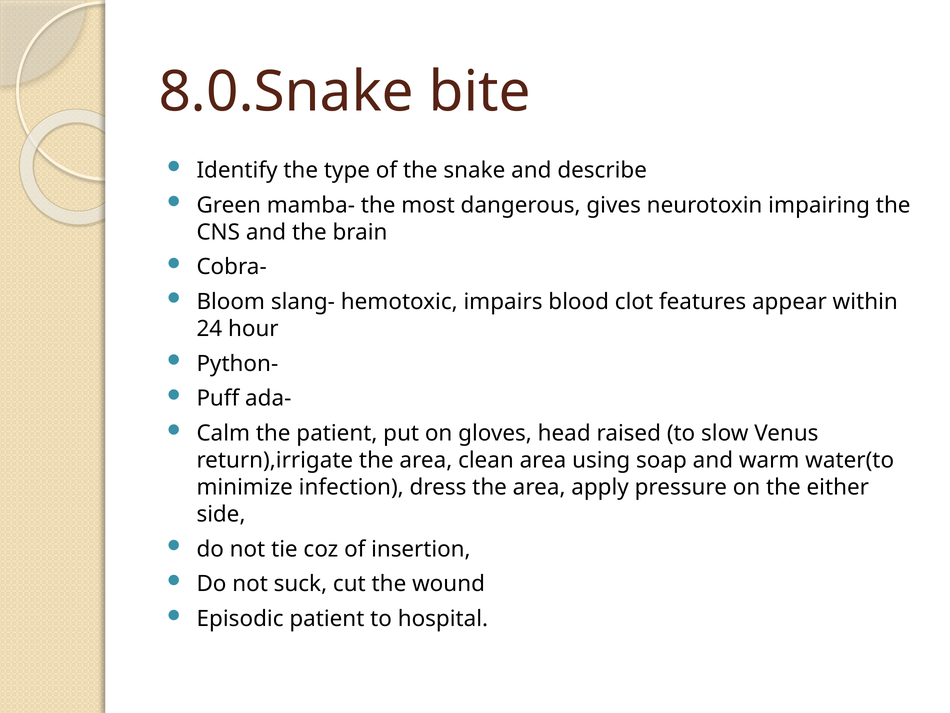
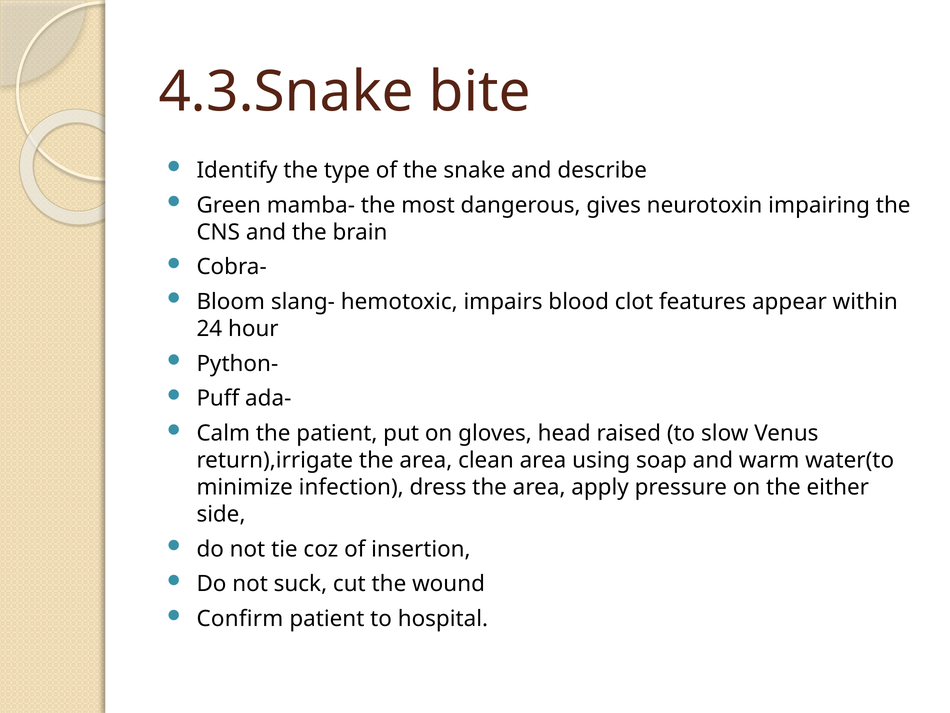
8.0.Snake: 8.0.Snake -> 4.3.Snake (286, 92)
Episodic: Episodic -> Confirm (240, 619)
